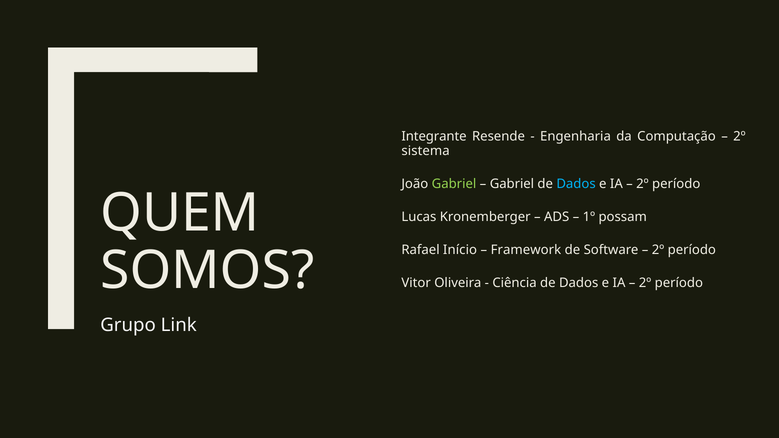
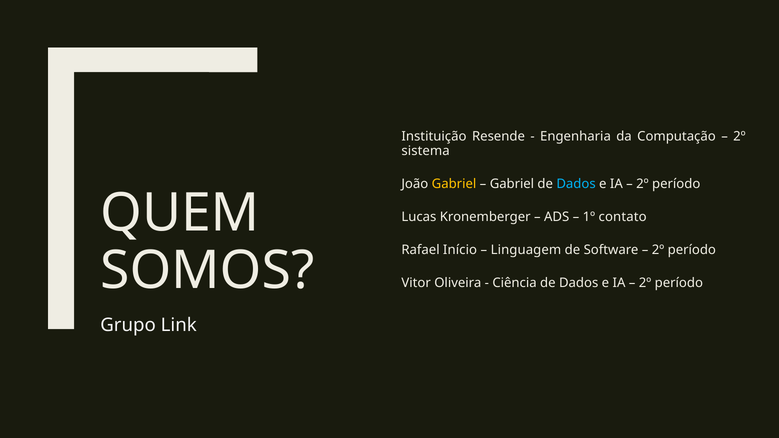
Integrante: Integrante -> Instituição (434, 136)
Gabriel colour: light green -> yellow (454, 184)
possam: possam -> contato (623, 217)
Framework: Framework -> Linguagem (526, 250)
